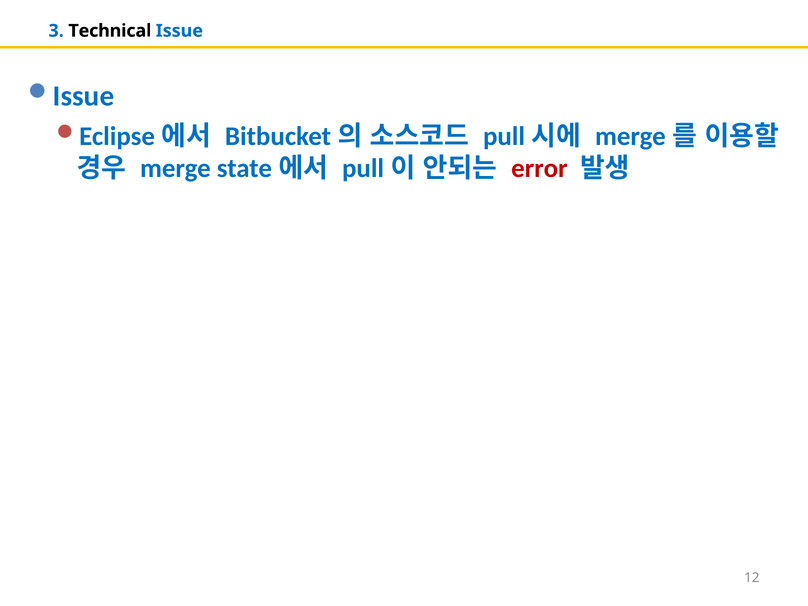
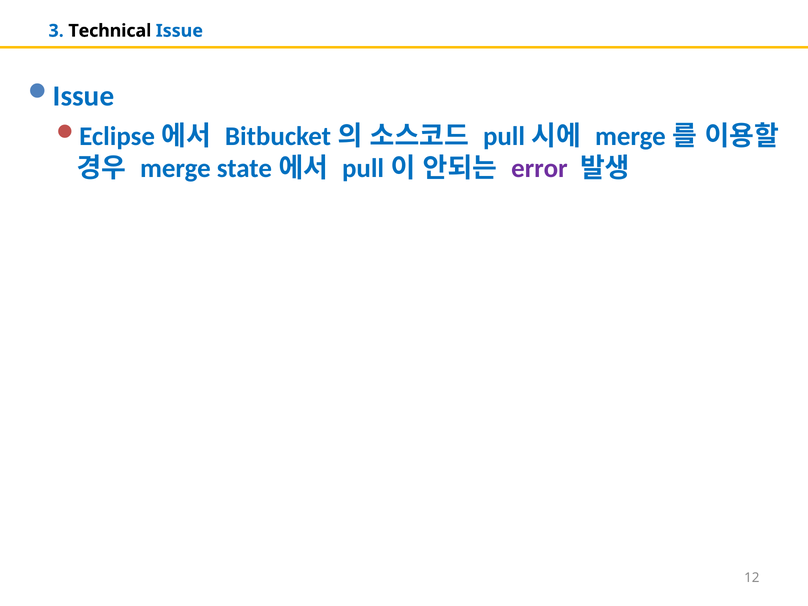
error colour: red -> purple (539, 168)
